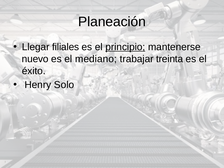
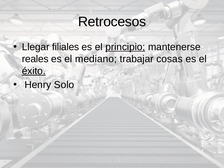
Planeación: Planeación -> Retrocesos (112, 22)
nuevo: nuevo -> reales (35, 59)
treinta: treinta -> cosas (170, 59)
éxito underline: none -> present (34, 71)
